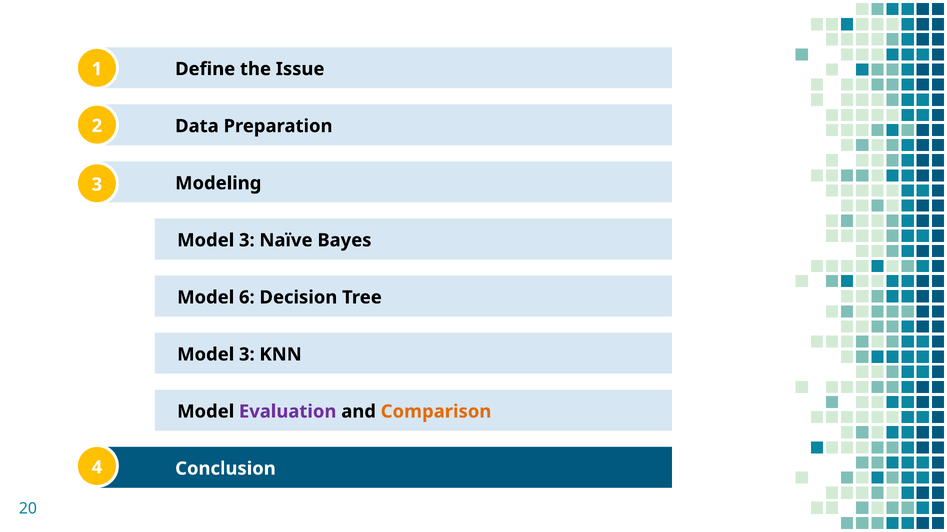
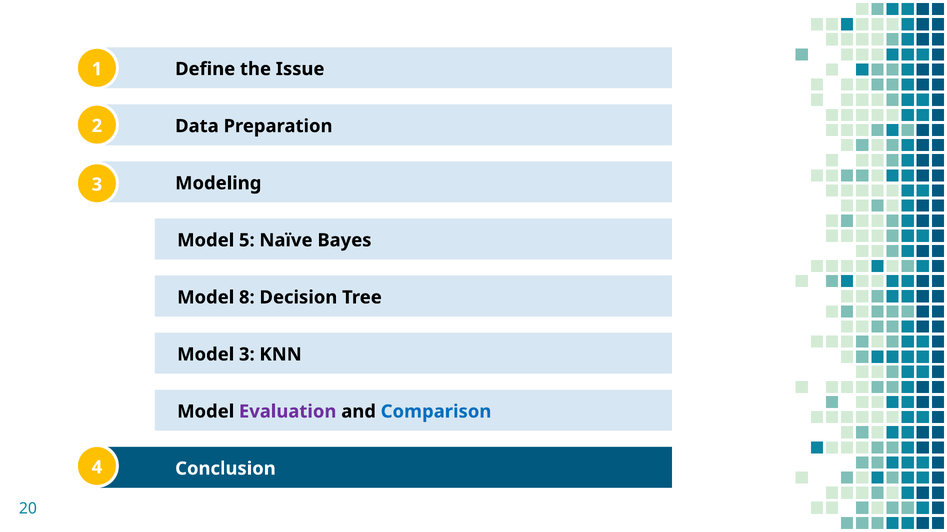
3: 3 -> 5 (247, 241)
6: 6 -> 8 (247, 298)
Comparison colour: orange -> blue (436, 412)
